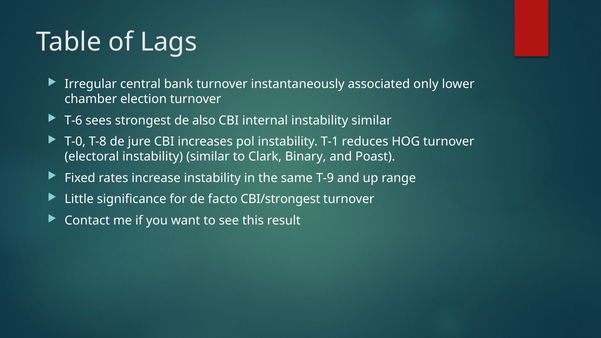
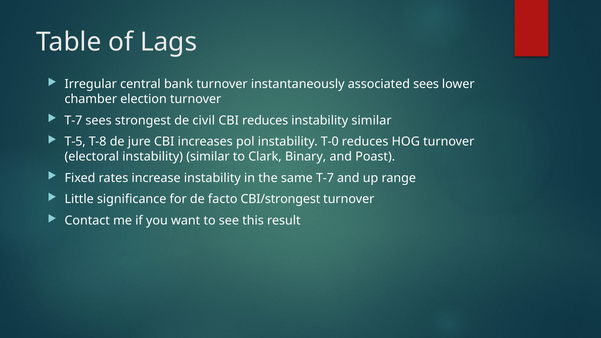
associated only: only -> sees (426, 84)
T-6: T-6 -> T-7 (73, 120)
also: also -> civil (204, 120)
CBI internal: internal -> reduces (265, 120)
T-0: T-0 -> T-5 (75, 142)
T-1: T-1 -> T-0 (330, 142)
same T-9: T-9 -> T-7 (325, 178)
